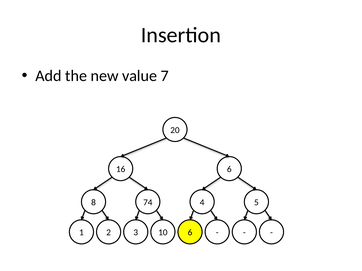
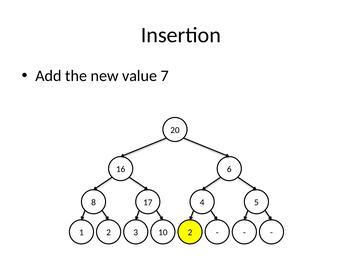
74: 74 -> 17 (148, 203)
10 6: 6 -> 2 (190, 233)
